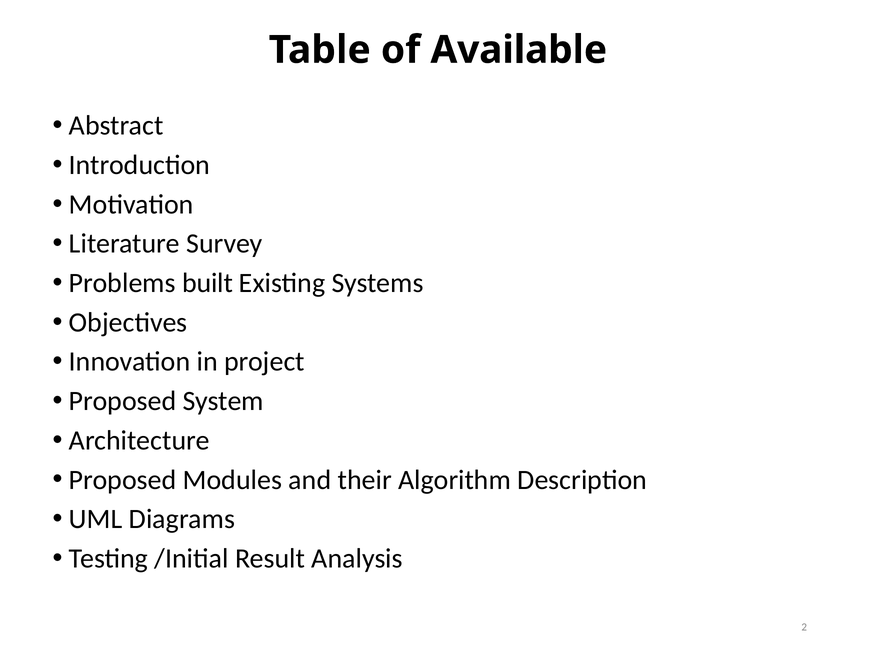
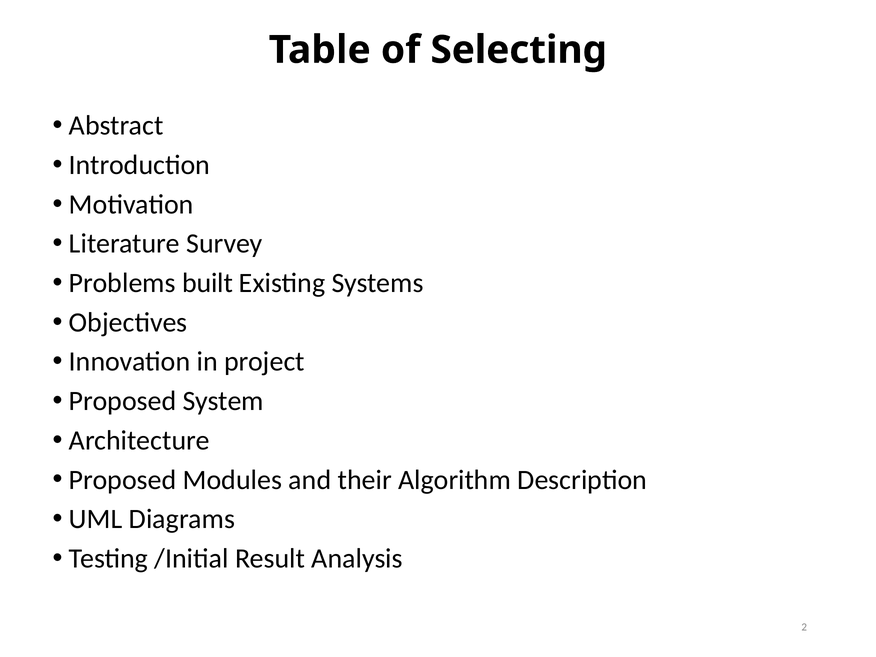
Available: Available -> Selecting (519, 50)
